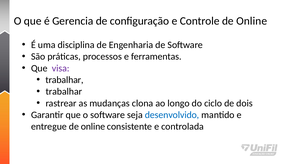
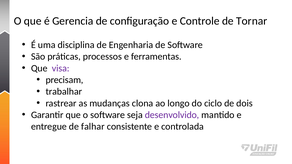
Controle de Online: Online -> Tornar (252, 21)
trabalhar: trabalhar -> precisam (64, 80)
desenvolvido colour: blue -> purple (172, 115)
entregue de online: online -> falhar (93, 127)
